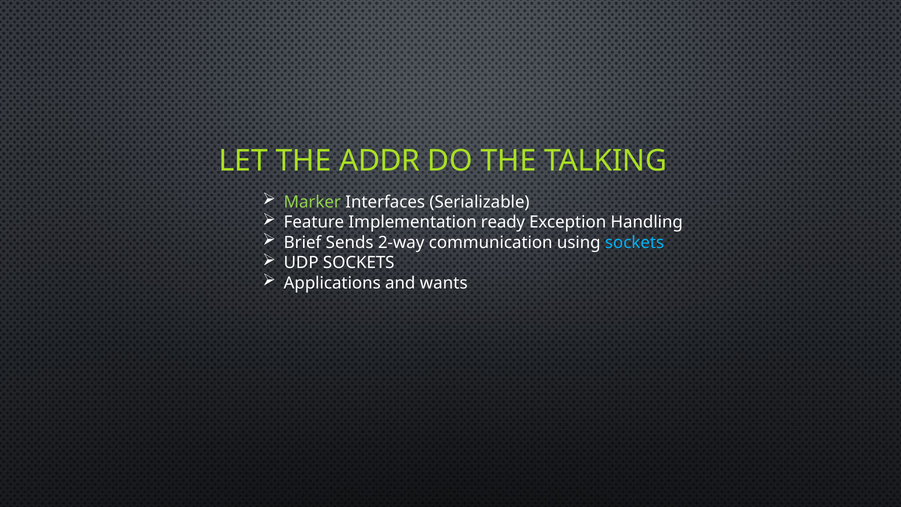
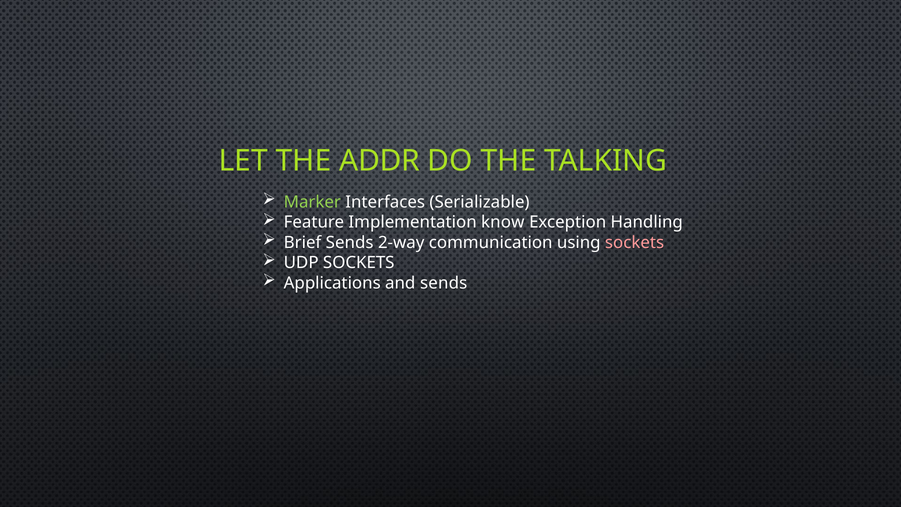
ready: ready -> know (503, 222)
sockets colour: light blue -> pink (635, 243)
and wants: wants -> sends (444, 283)
